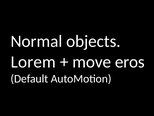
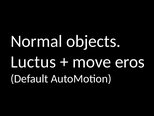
Lorem: Lorem -> Luctus (33, 62)
